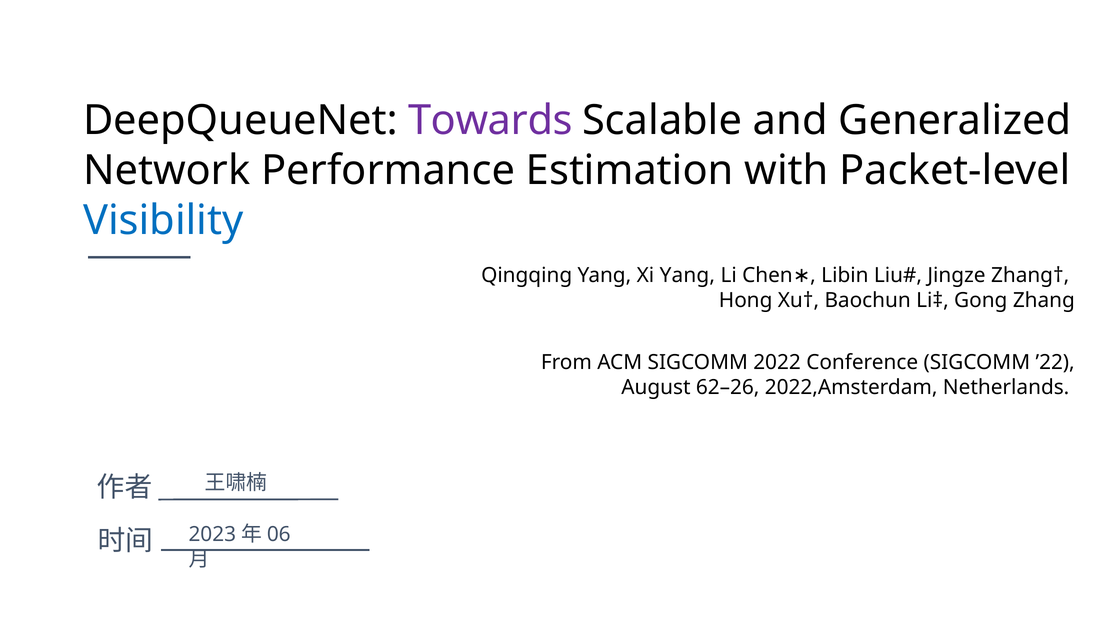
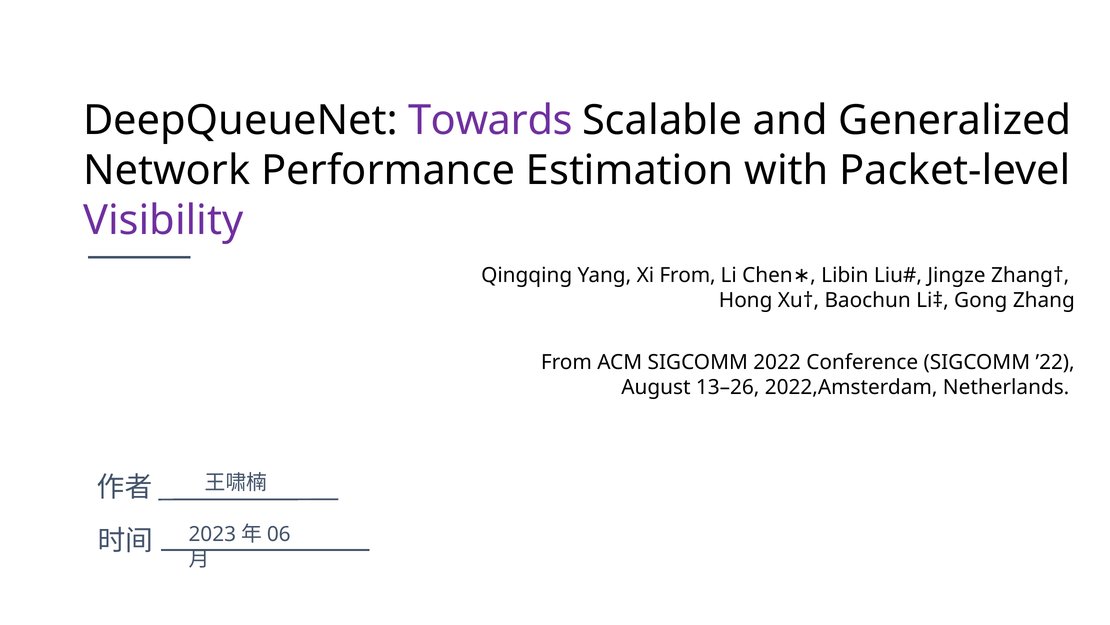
Visibility colour: blue -> purple (163, 220)
Xi Yang: Yang -> From (687, 275)
62–26: 62–26 -> 13–26 (728, 387)
